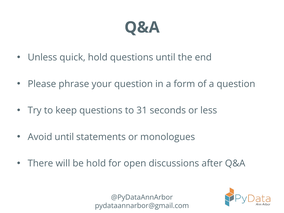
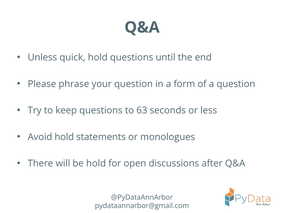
31: 31 -> 63 (142, 110)
Avoid until: until -> hold (64, 137)
